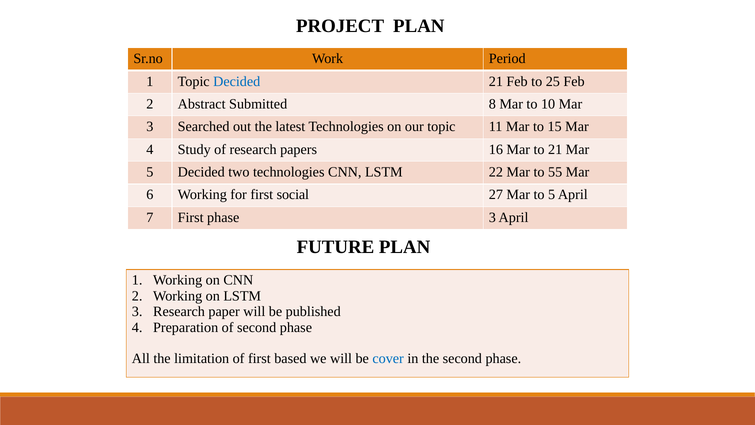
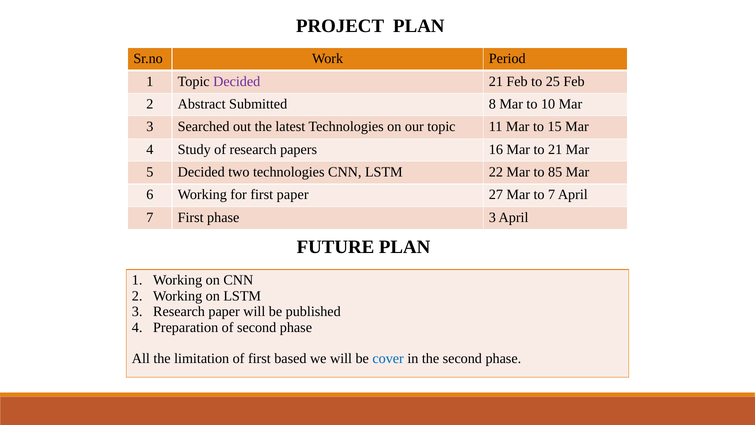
Decided colour: blue -> purple (237, 81)
55: 55 -> 85 (555, 172)
first social: social -> paper (293, 195)
to 5: 5 -> 7 (552, 195)
